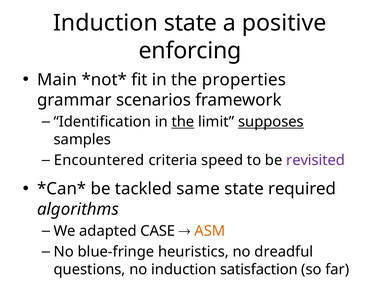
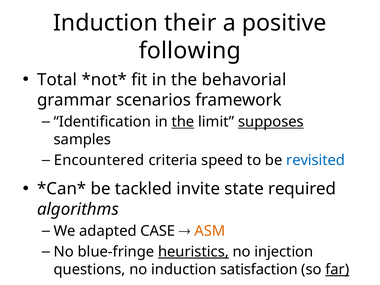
Induction state: state -> their (190, 23)
enforcing: enforcing -> following (190, 51)
Main: Main -> Total (57, 80)
properties: properties -> behavorial (244, 80)
revisited colour: purple -> blue (316, 160)
same: same -> invite (198, 189)
heuristics underline: none -> present (193, 252)
dreadful: dreadful -> injection (284, 252)
far underline: none -> present (337, 269)
